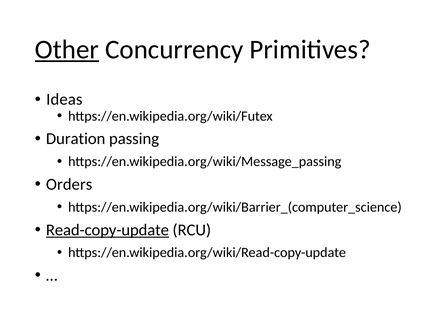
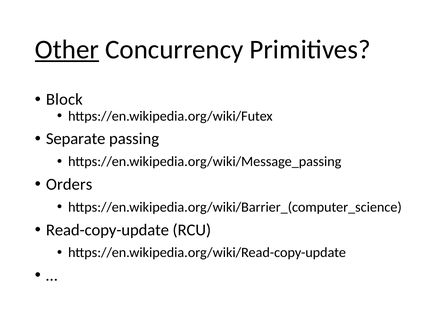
Ideas: Ideas -> Block (64, 100)
Duration: Duration -> Separate (76, 139)
Read-copy-update underline: present -> none (107, 230)
